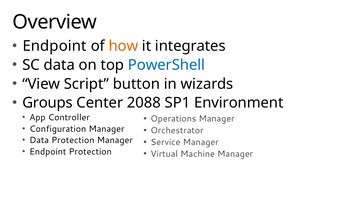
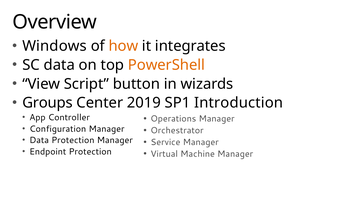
Endpoint: Endpoint -> Windows (55, 46)
PowerShell colour: blue -> orange (166, 65)
2088: 2088 -> 2019 (144, 103)
Environment: Environment -> Introduction (239, 103)
